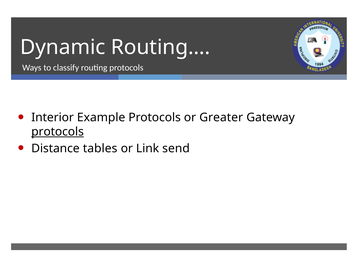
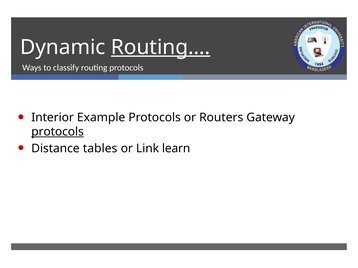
Routing… underline: none -> present (161, 47)
Greater: Greater -> Routers (221, 118)
send: send -> learn (176, 149)
